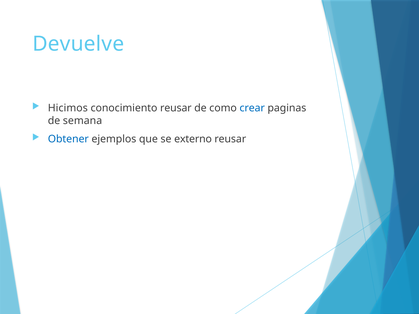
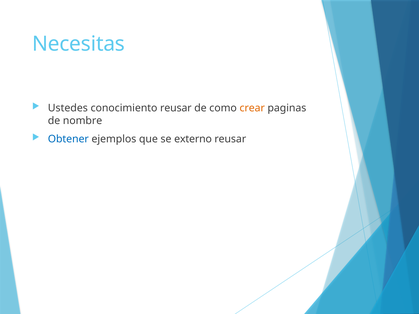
Devuelve: Devuelve -> Necesitas (79, 44)
Hicimos: Hicimos -> Ustedes (68, 108)
crear colour: blue -> orange (252, 108)
semana: semana -> nombre (83, 121)
